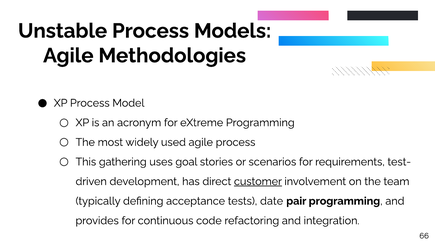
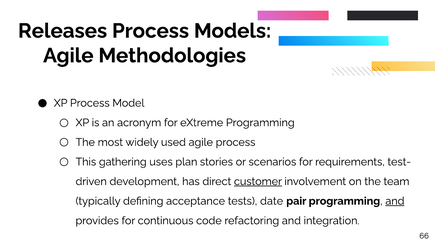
Unstable: Unstable -> Releases (63, 31)
goal: goal -> plan (186, 162)
and underline: none -> present (395, 201)
